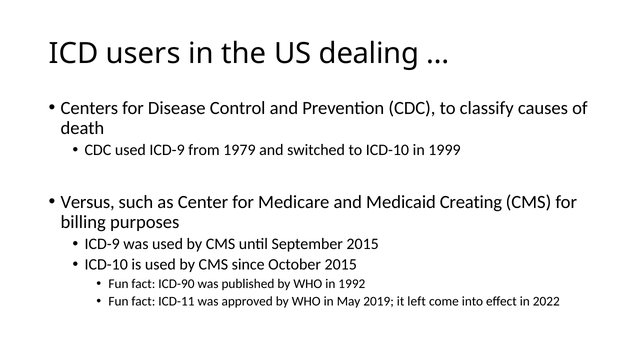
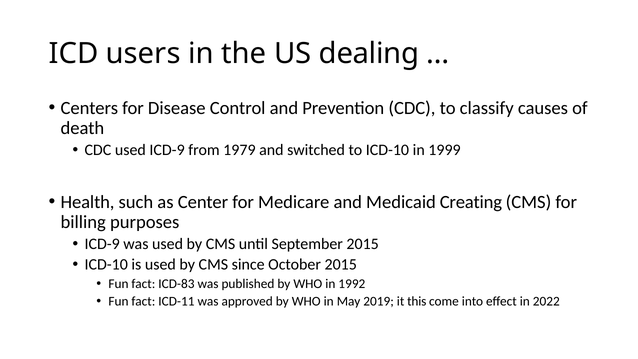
Versus: Versus -> Health (88, 202)
ICD-90: ICD-90 -> ICD-83 (176, 284)
left: left -> this (417, 301)
